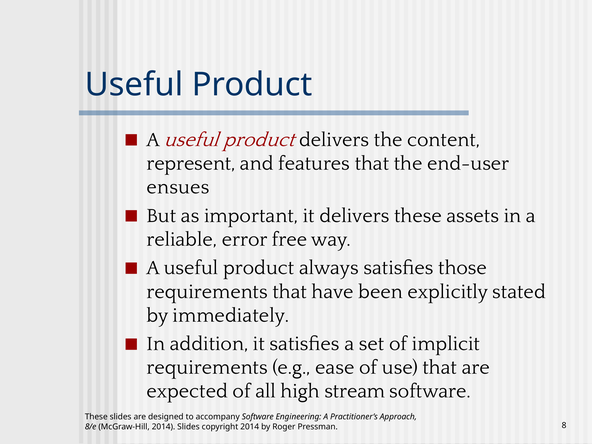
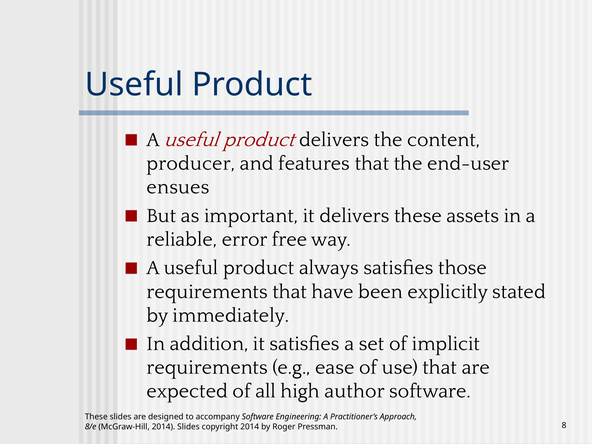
represent: represent -> producer (191, 163)
stream: stream -> author (355, 391)
